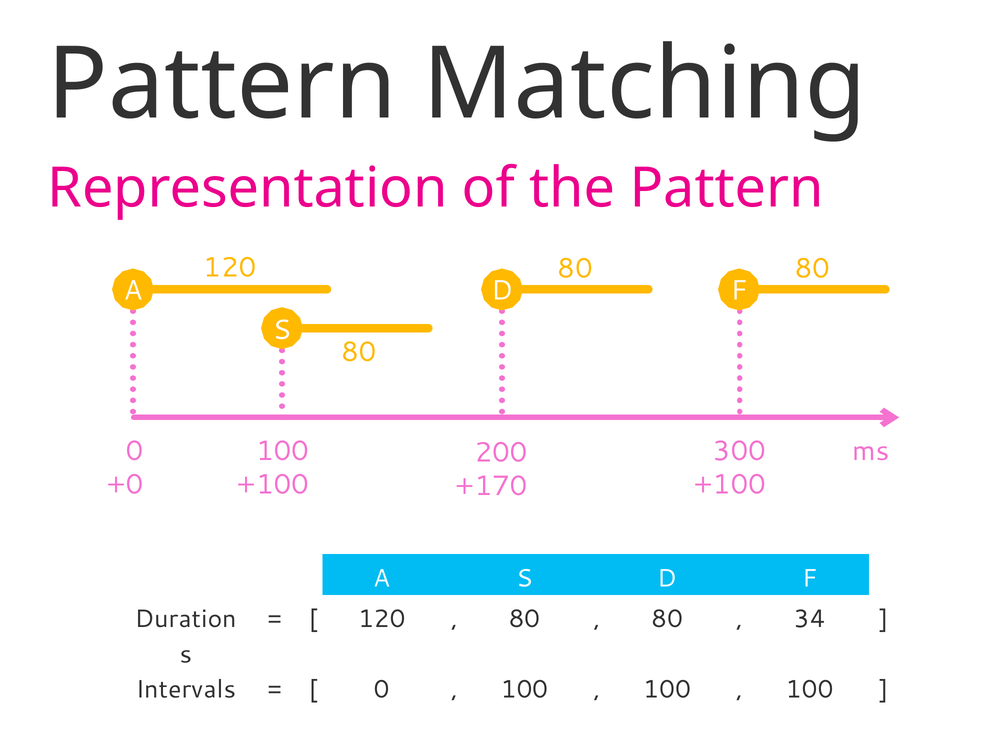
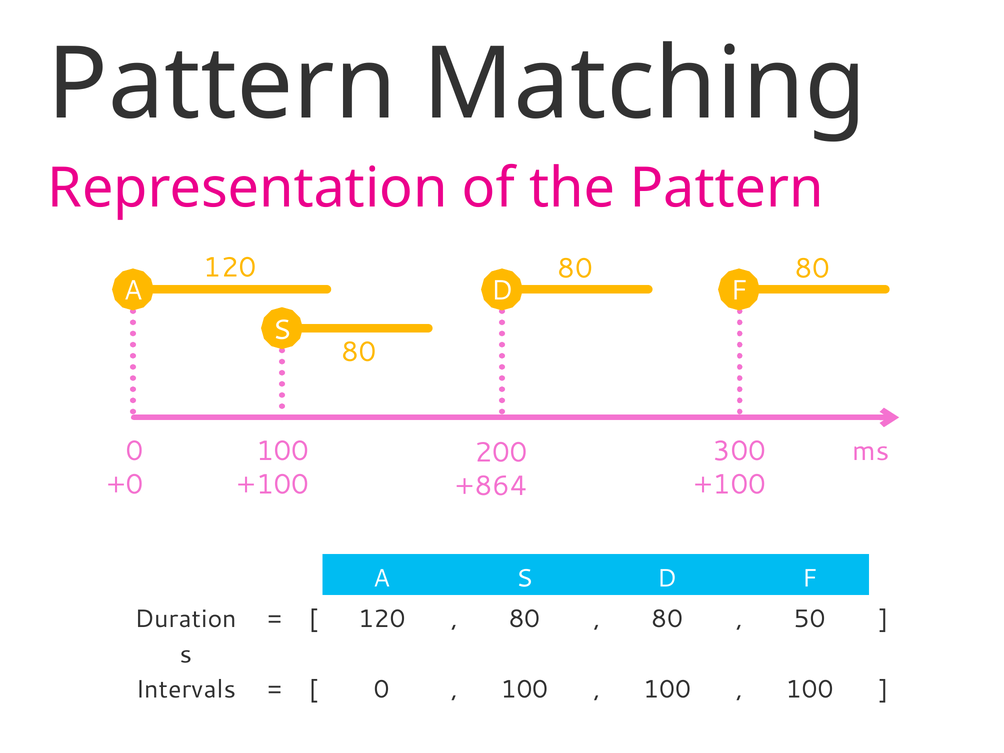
+170: +170 -> +864 (492, 486)
34: 34 -> 50 (810, 619)
